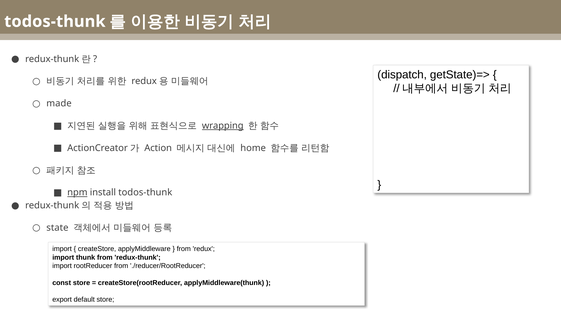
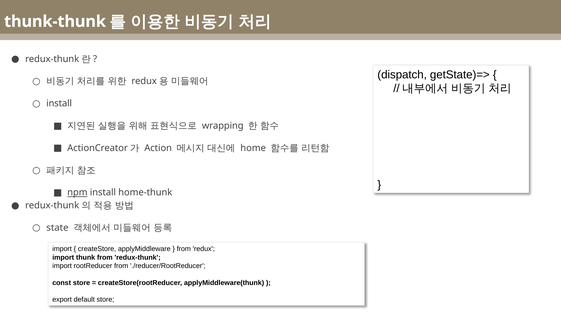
todos-thunk: todos-thunk -> thunk-thunk (55, 21)
made: made -> install (59, 103)
wrapping underline: present -> none (223, 126)
install todos-thunk: todos-thunk -> home-thunk (145, 192)
